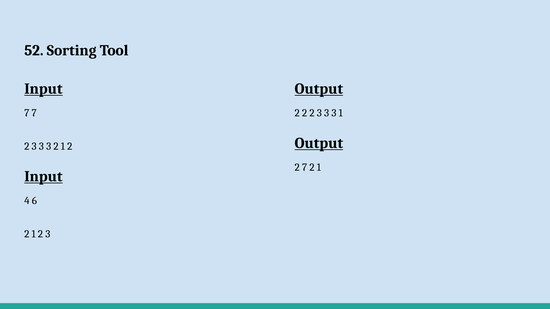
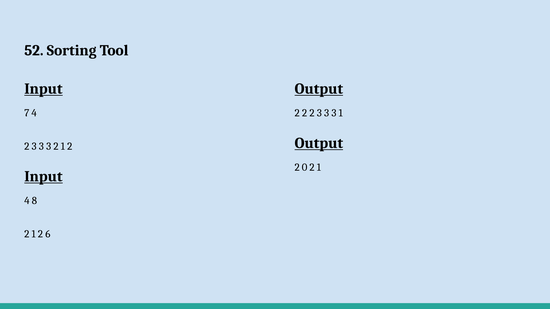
7 7: 7 -> 4 (34, 113)
2 7: 7 -> 0 (305, 168)
6: 6 -> 8 (34, 201)
1 2 3: 3 -> 6 (48, 234)
